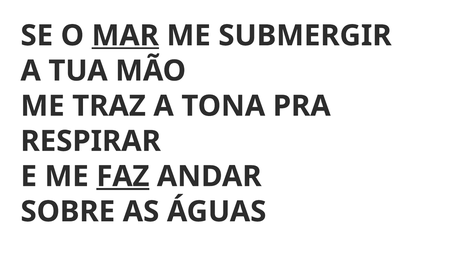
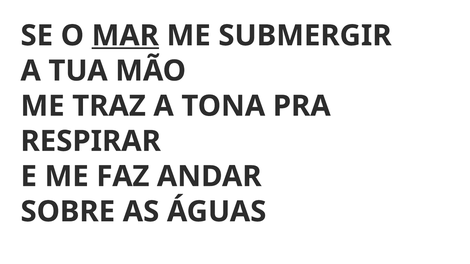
FAZ underline: present -> none (123, 177)
